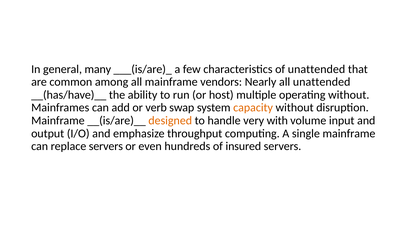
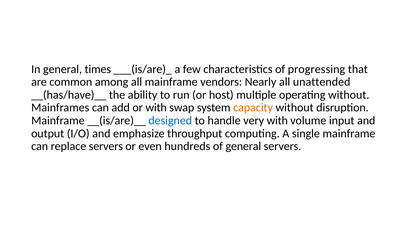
many: many -> times (98, 69)
of unattended: unattended -> progressing (316, 69)
or verb: verb -> with (156, 108)
designed colour: orange -> blue (170, 121)
of insured: insured -> general (243, 146)
